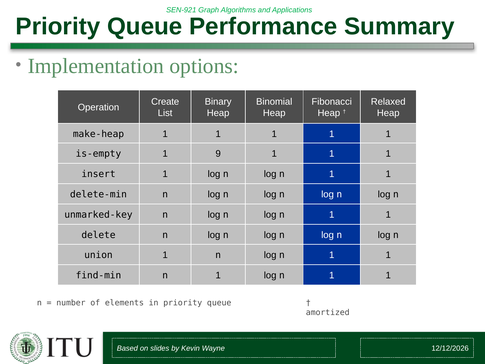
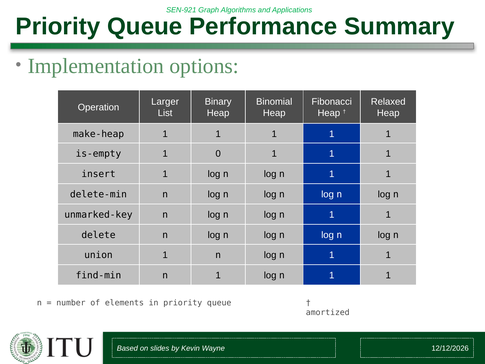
Create: Create -> Larger (165, 102)
9: 9 -> 0 (218, 154)
